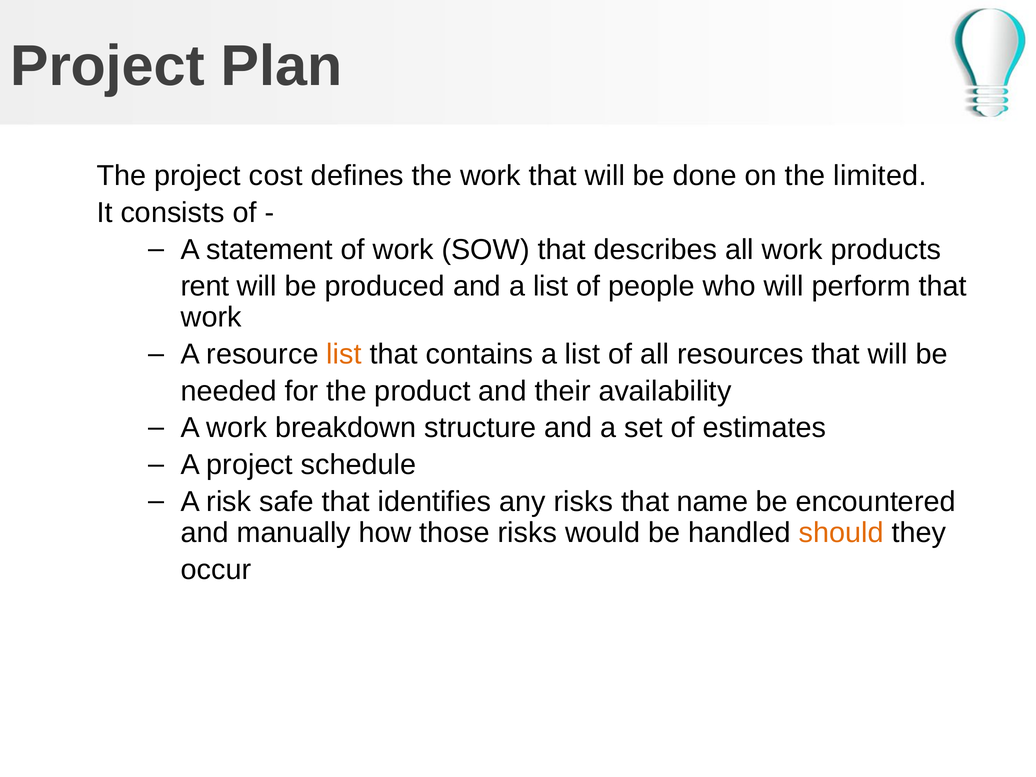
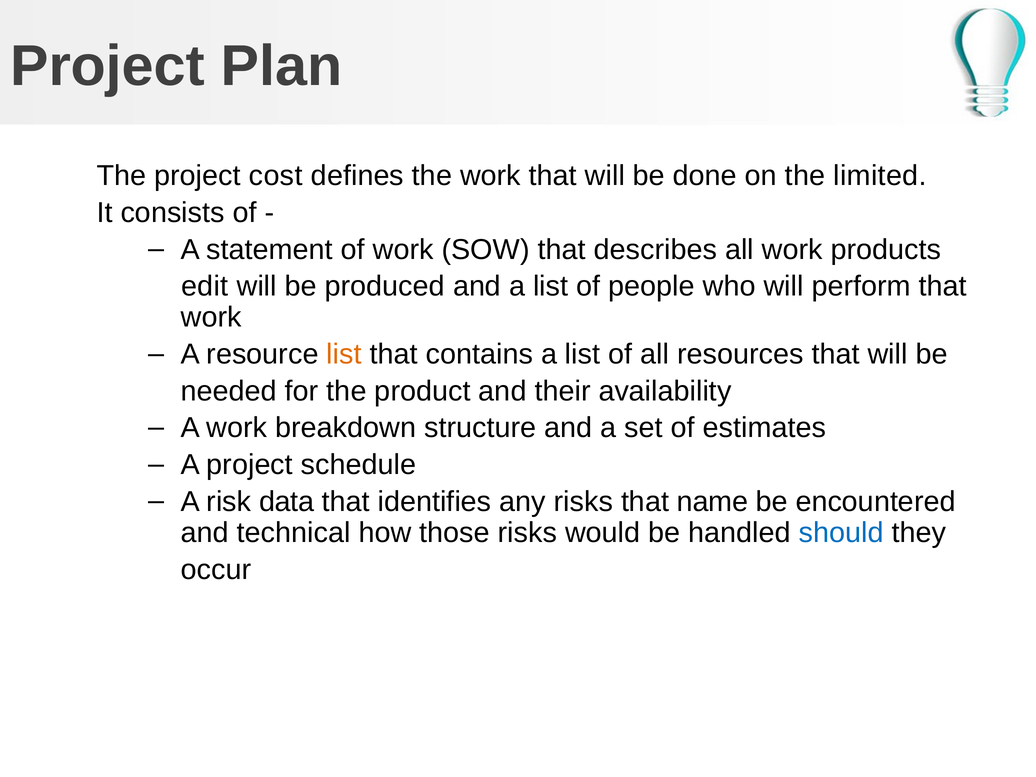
rent: rent -> edit (205, 286)
safe: safe -> data (287, 502)
manually: manually -> technical (294, 533)
should colour: orange -> blue (841, 533)
